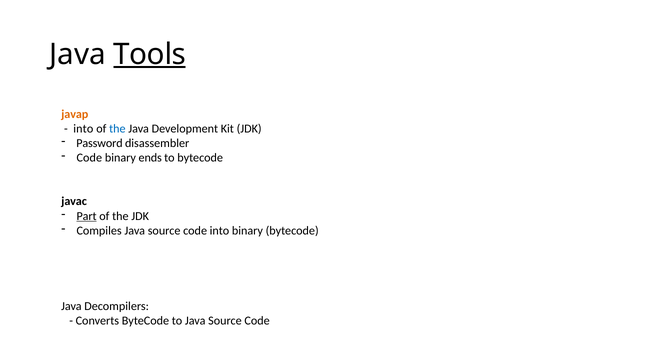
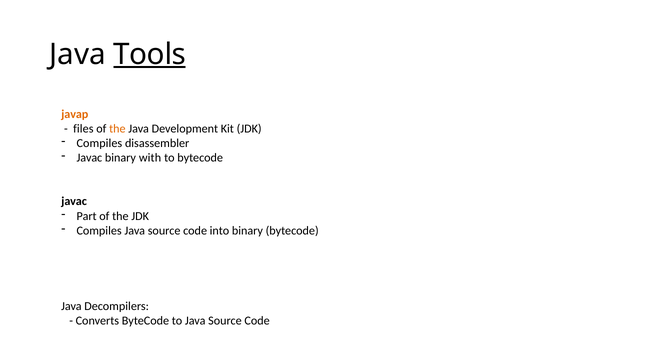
into: into -> files (83, 129)
the colour: blue -> orange (117, 129)
Password: Password -> Compiles (99, 143)
Code: Code -> Javac (89, 158)
ends: ends -> with (150, 158)
Part underline: present -> none (87, 216)
